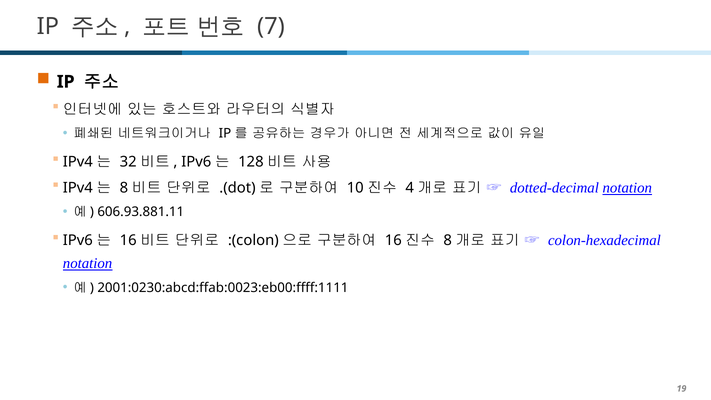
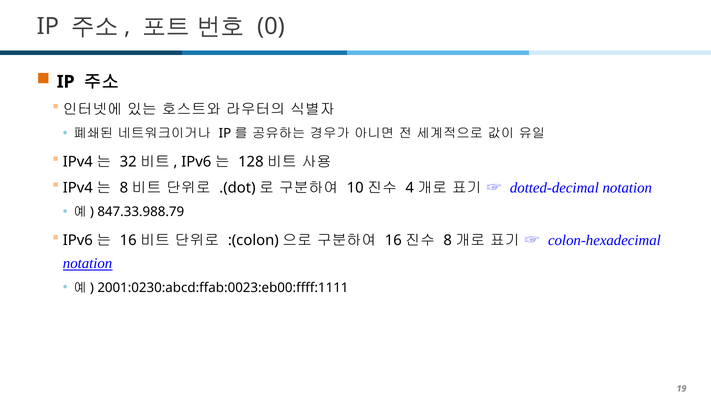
7: 7 -> 0 (271, 27)
notation underline: present -> none (627, 188)
606.93.881.11: 606.93.881.11 -> 847.33.988.79 (141, 212)
